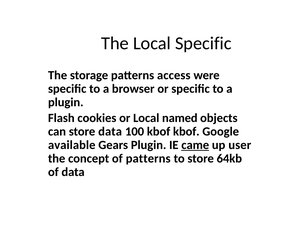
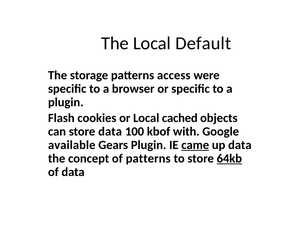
Local Specific: Specific -> Default (203, 43)
named: named -> cached (180, 118)
kbof kbof: kbof -> with (186, 132)
up user: user -> data (240, 145)
64kb underline: none -> present (229, 159)
